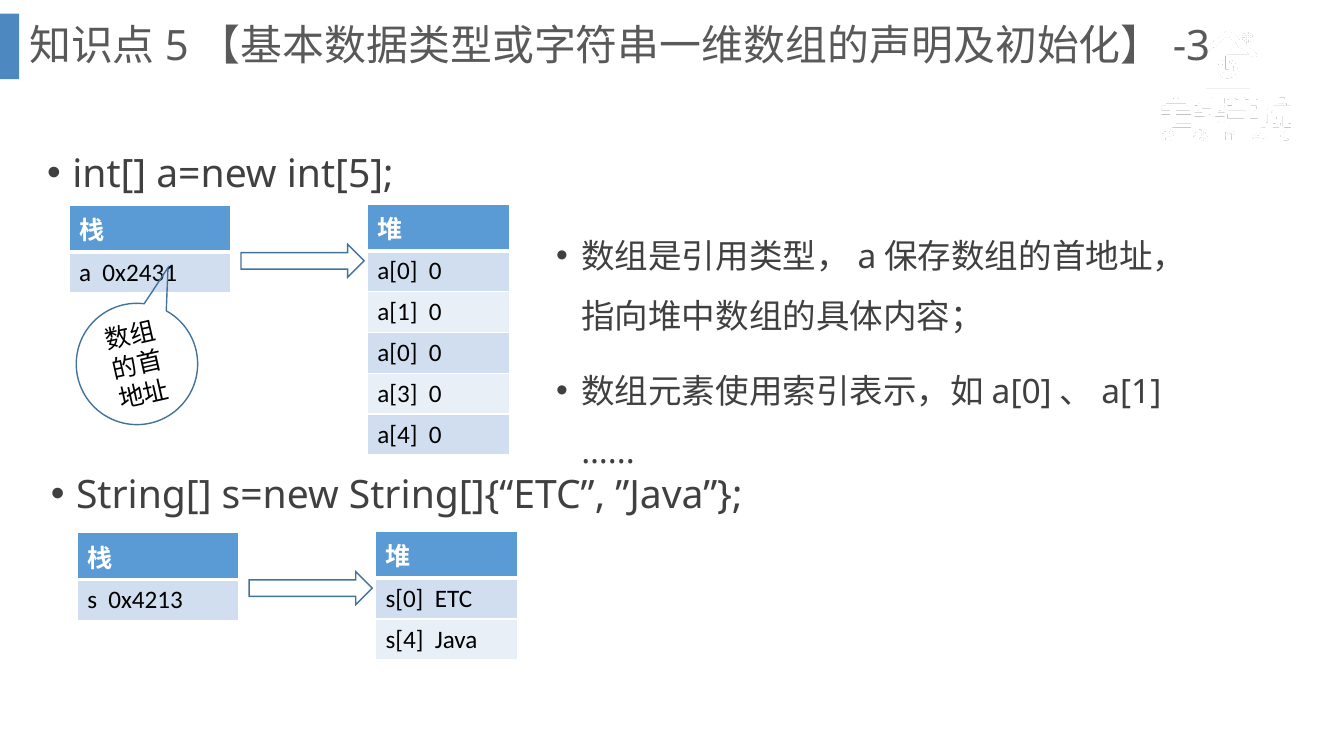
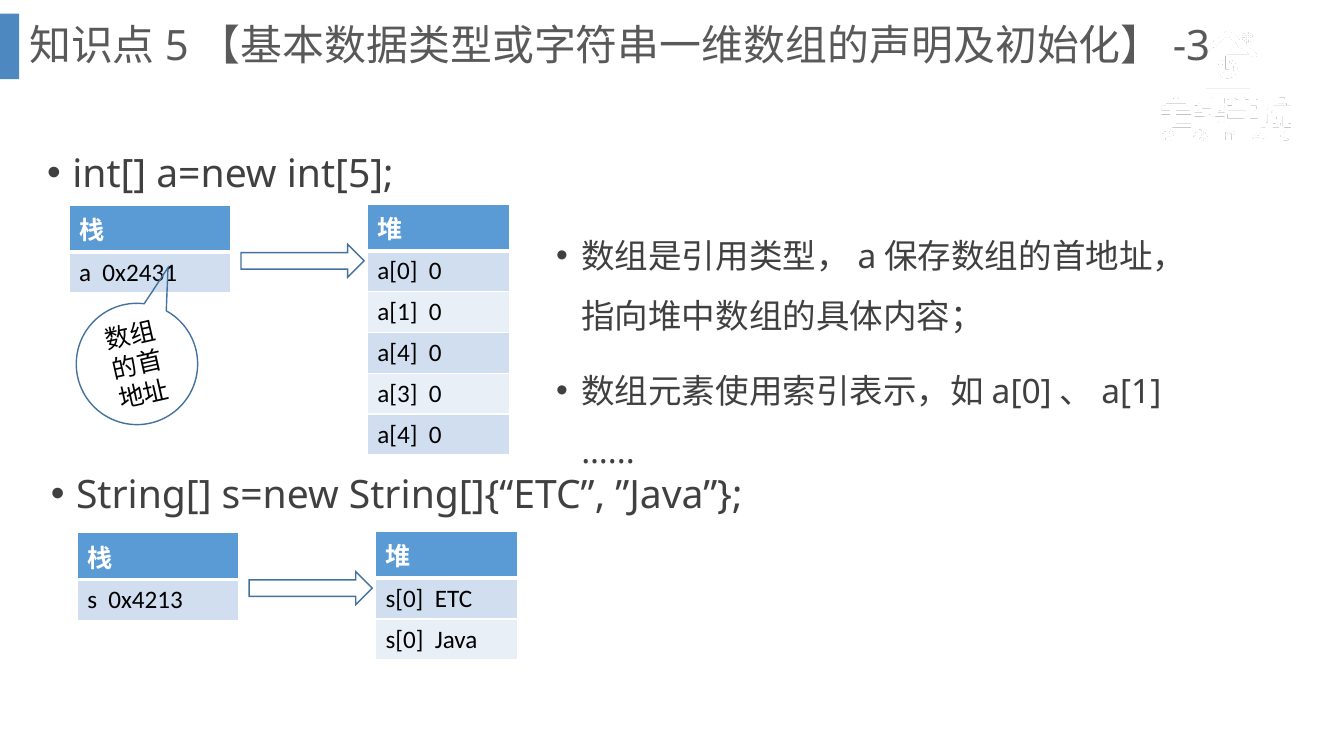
a[0: a[0 -> a[4 (397, 353)
s[4: s[4 -> s[0 (405, 640)
